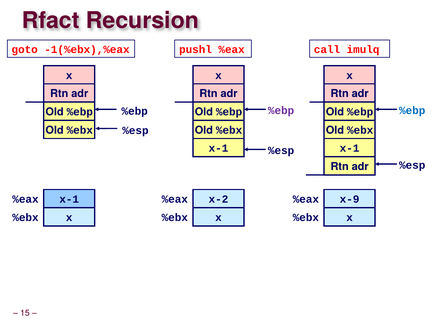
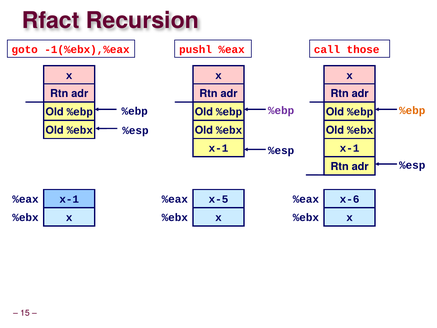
imulq: imulq -> those (363, 49)
%ebp colour: blue -> orange (412, 111)
x-2: x-2 -> x-5 (218, 199)
x-9: x-9 -> x-6 (350, 199)
